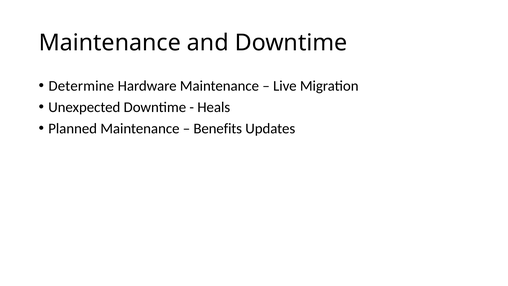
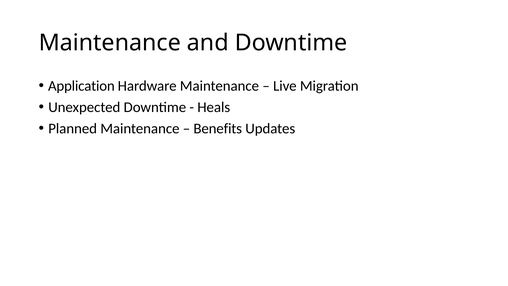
Determine: Determine -> Application (81, 86)
